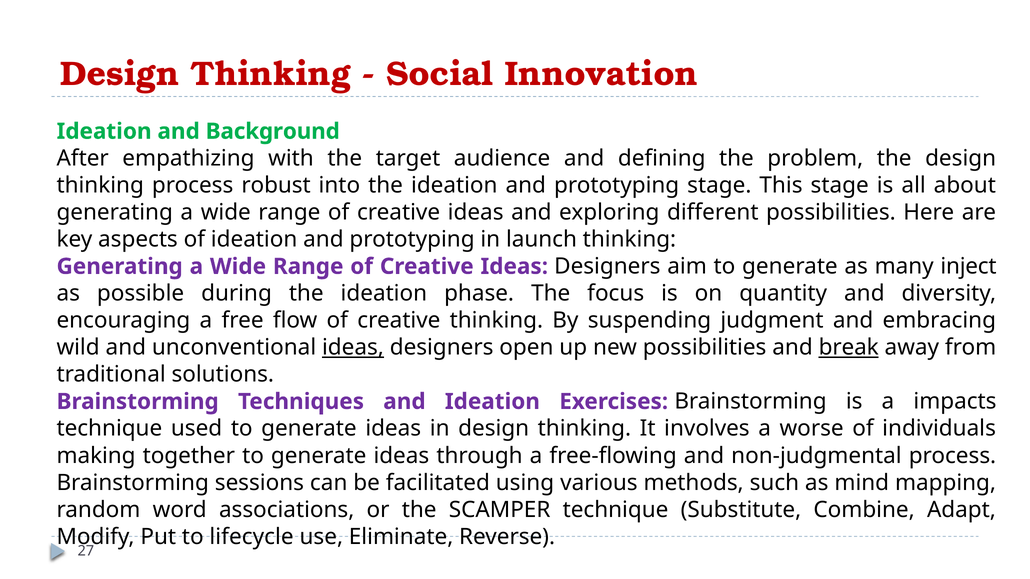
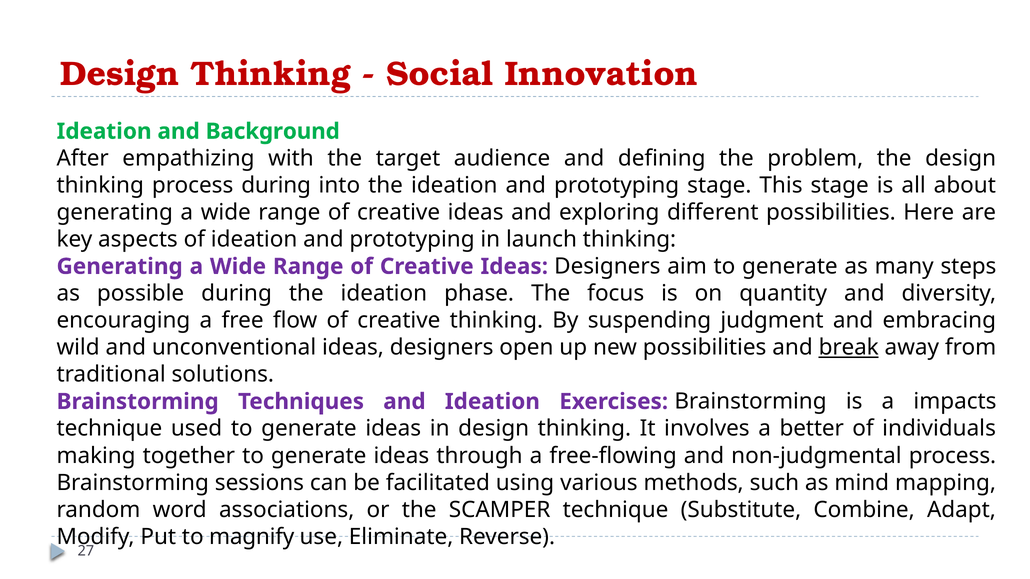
process robust: robust -> during (276, 186)
inject: inject -> steps (968, 267)
ideas underline: present -> none (353, 348)
worse: worse -> better (812, 429)
lifecycle: lifecycle -> magnify (252, 537)
